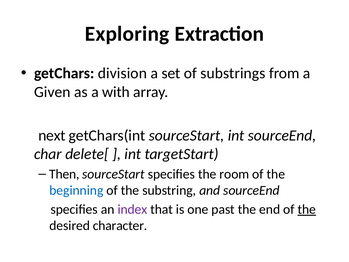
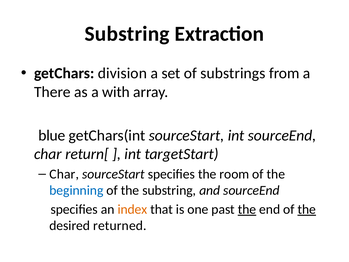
Exploring: Exploring -> Substring (127, 34)
Given: Given -> There (52, 92)
next: next -> blue (52, 135)
delete[: delete[ -> return[ (87, 154)
Then: Then -> Char (64, 174)
index colour: purple -> orange (132, 209)
the underline: none -> present (247, 209)
character: character -> returned (120, 225)
